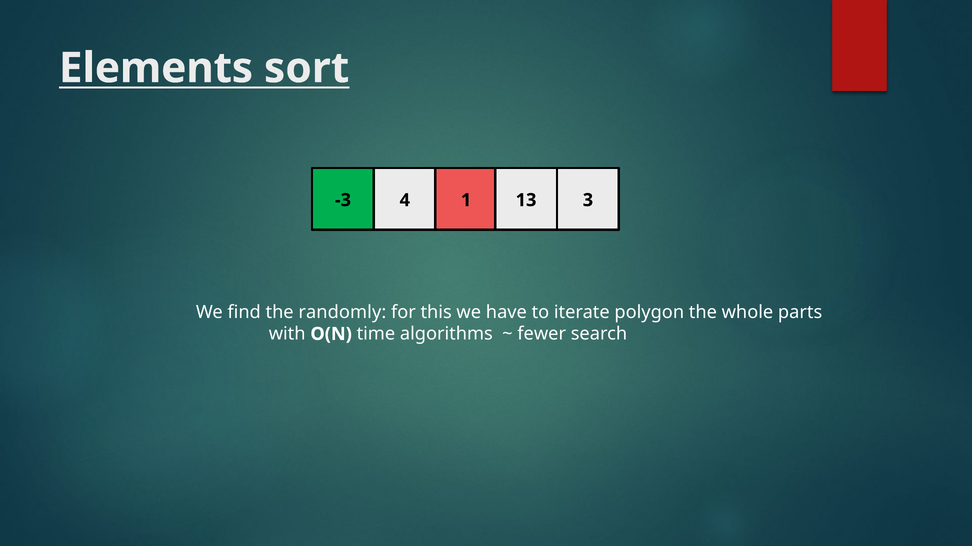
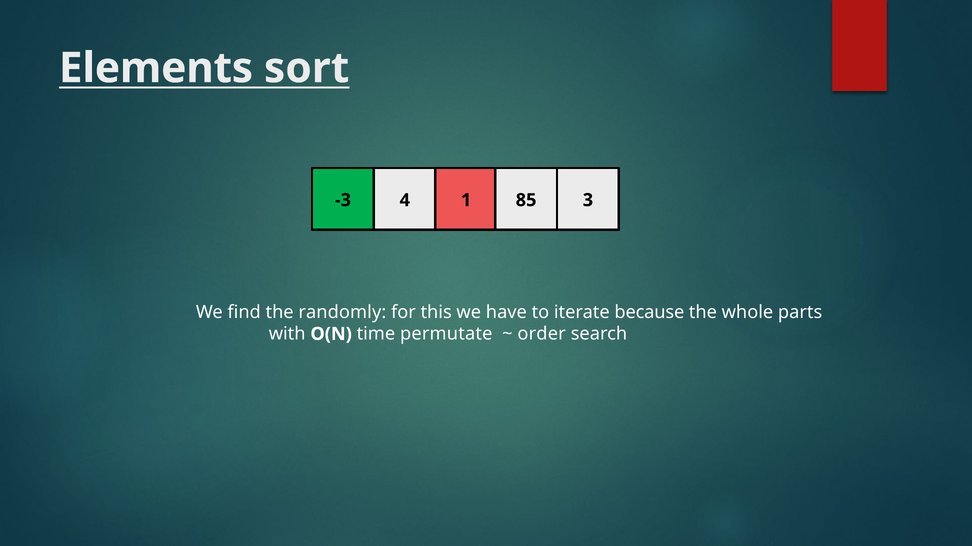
13: 13 -> 85 (526, 200)
polygon: polygon -> because (649, 313)
algorithms: algorithms -> permutate (446, 334)
fewer: fewer -> order (542, 334)
